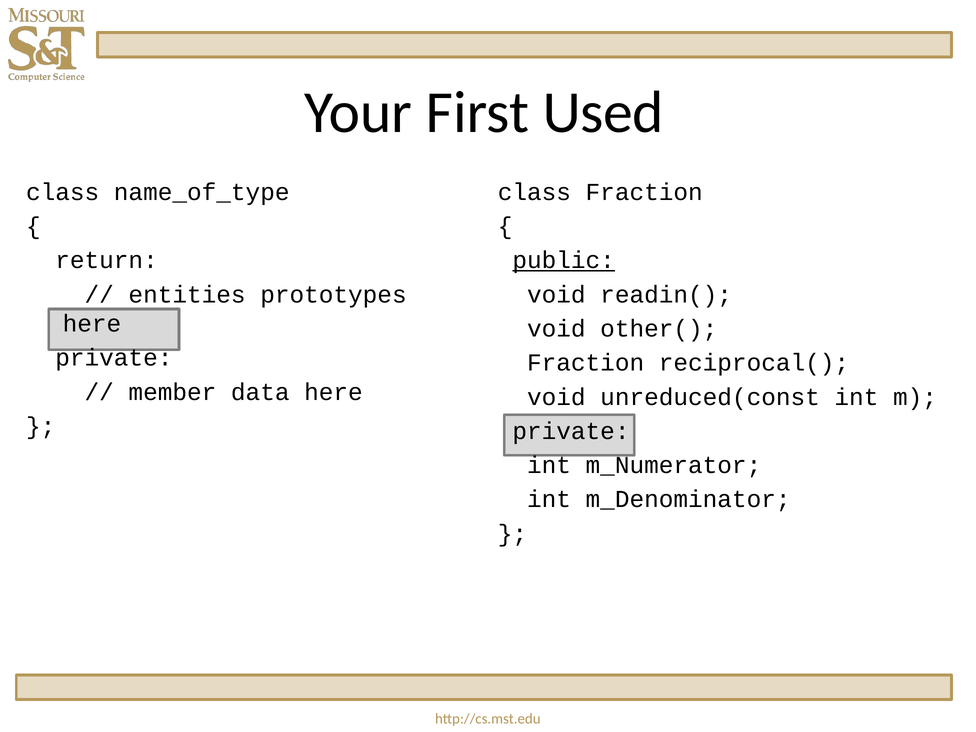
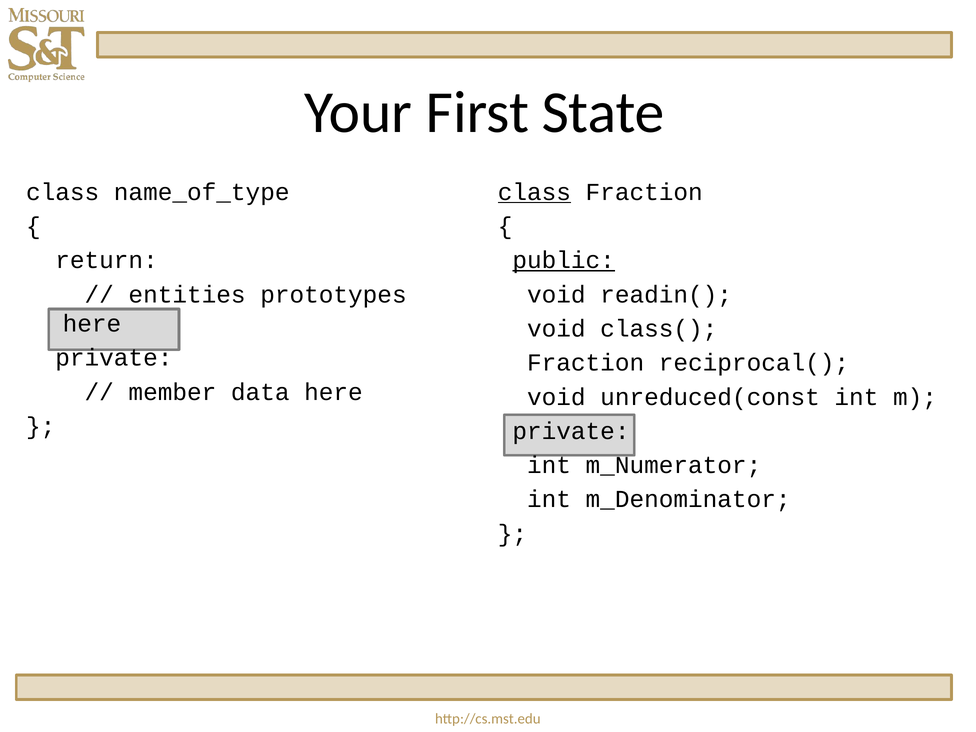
Used: Used -> State (603, 112)
class underline: none -> present (534, 192)
other(: other( -> class( (659, 329)
